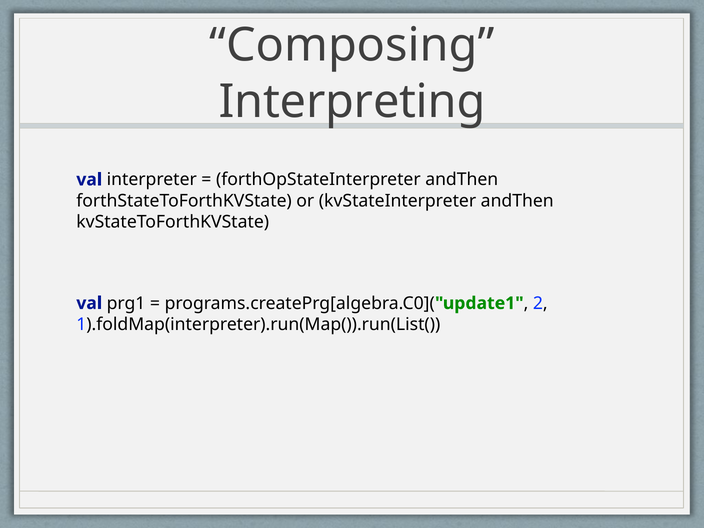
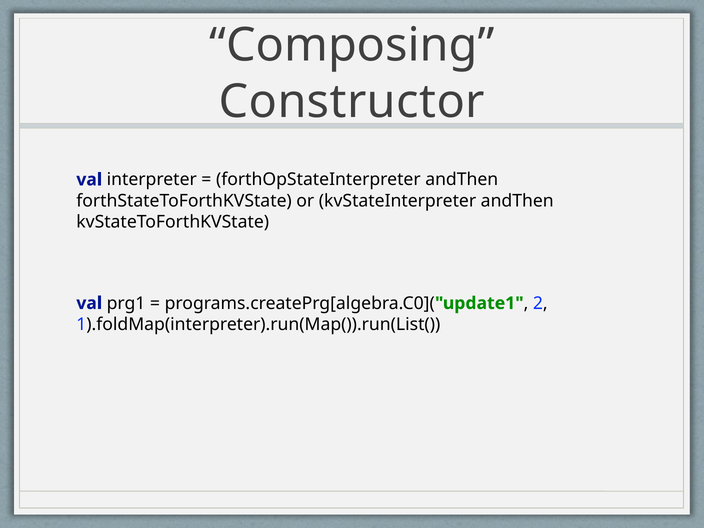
Interpreting: Interpreting -> Constructor (352, 102)
